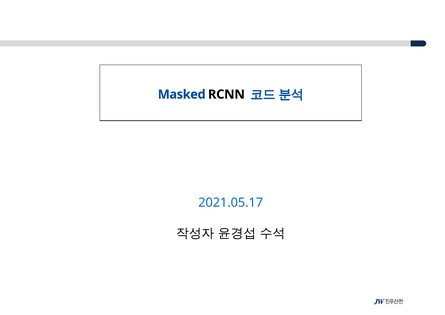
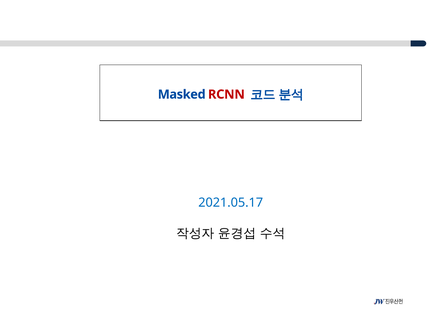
RCNN colour: black -> red (226, 94)
